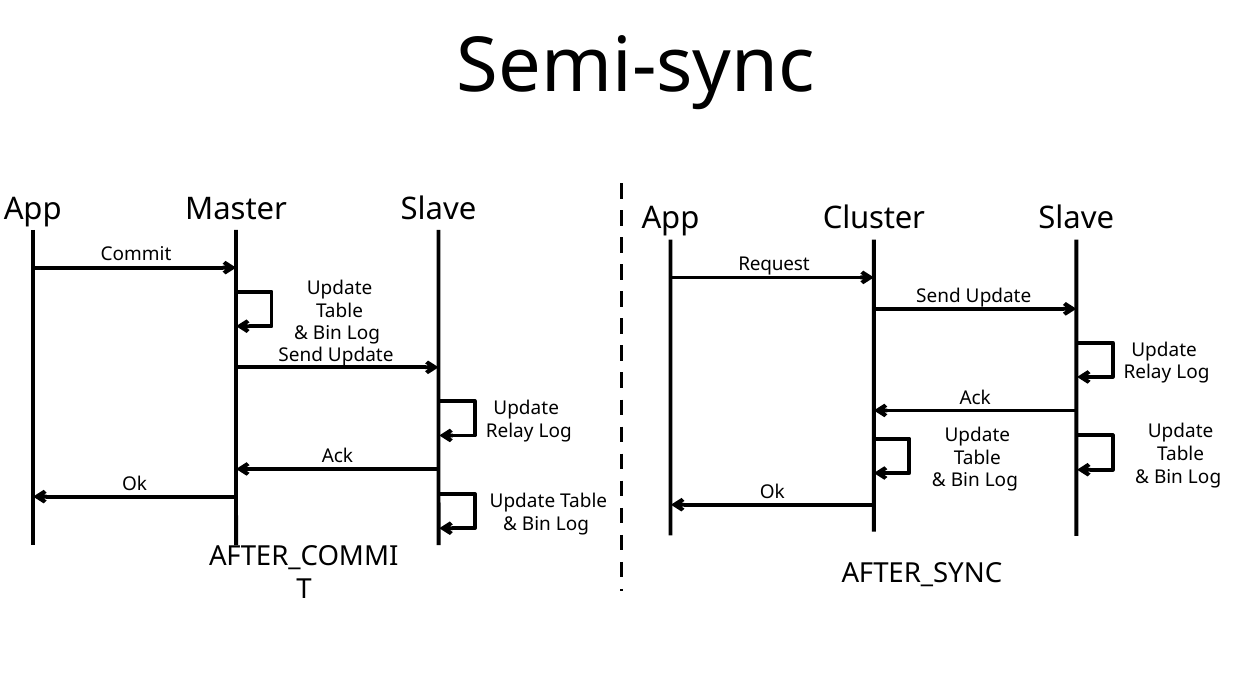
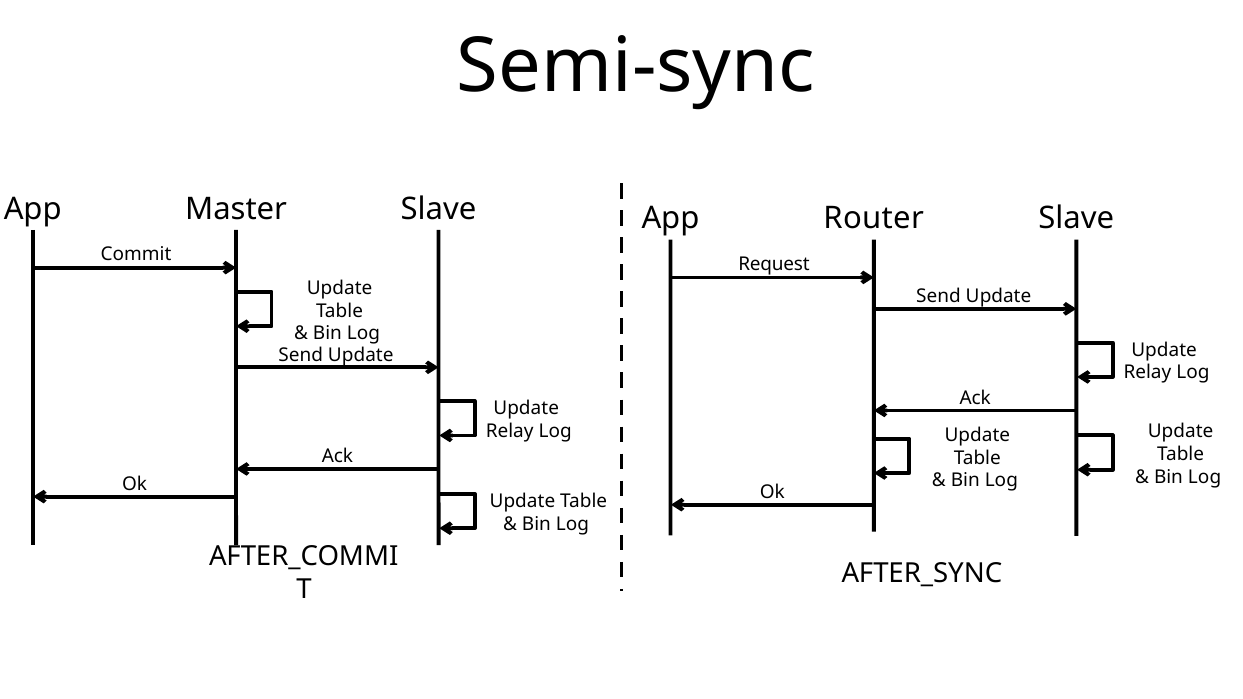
Cluster: Cluster -> Router (874, 219)
